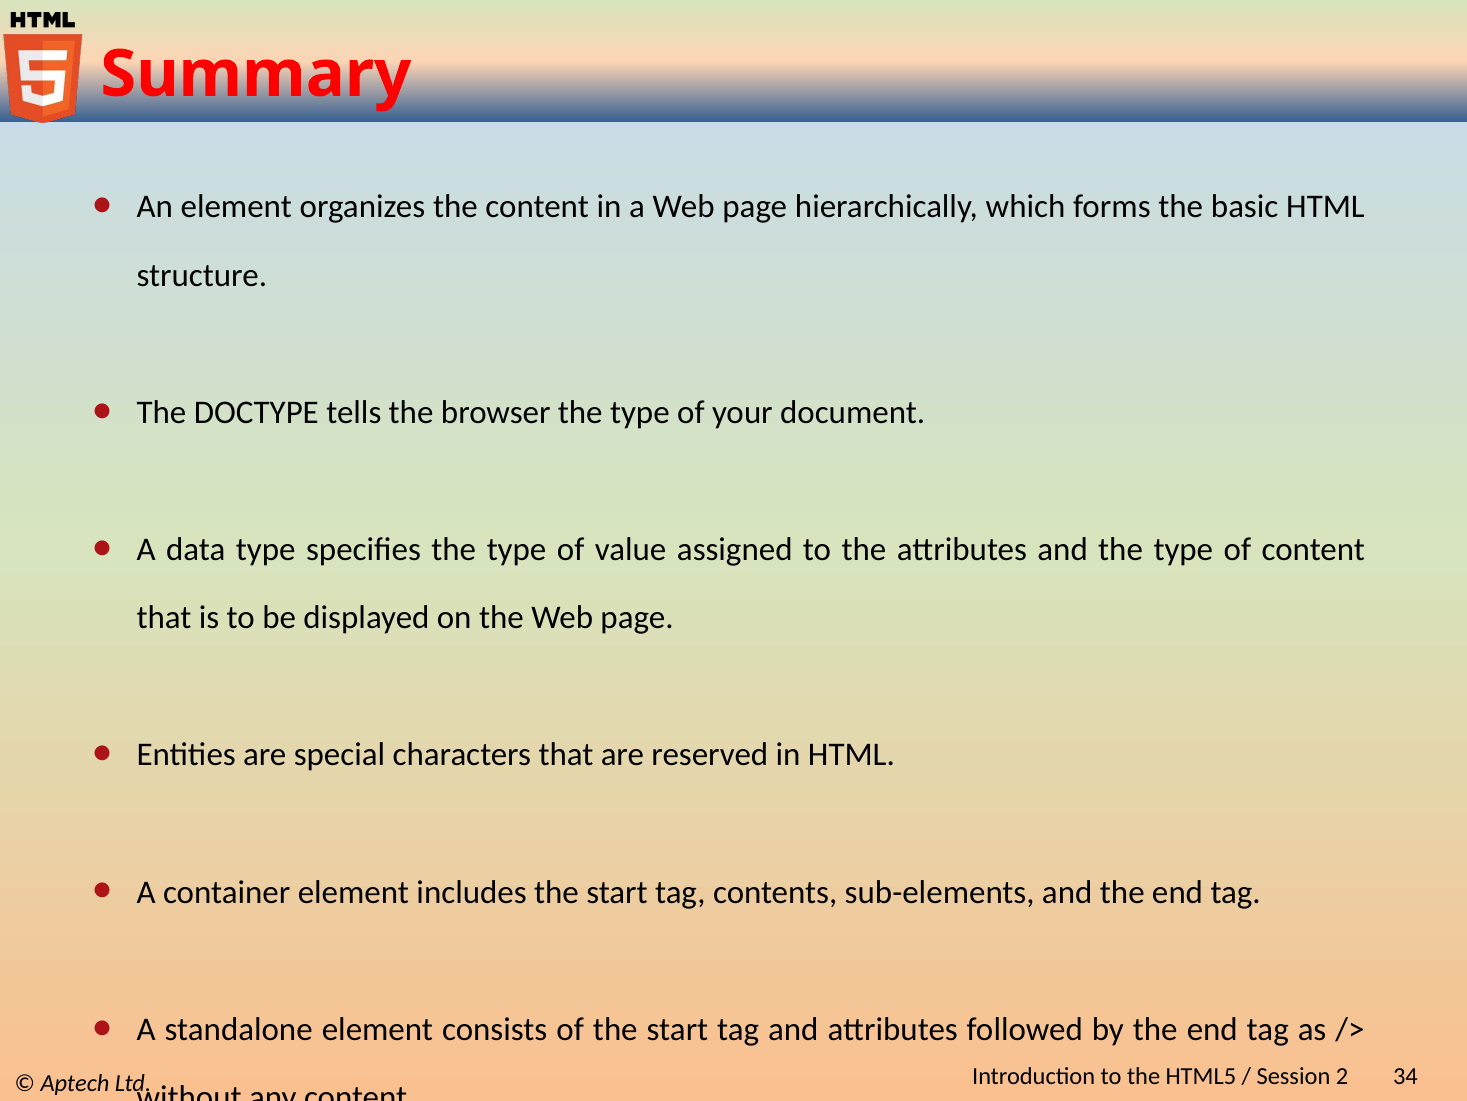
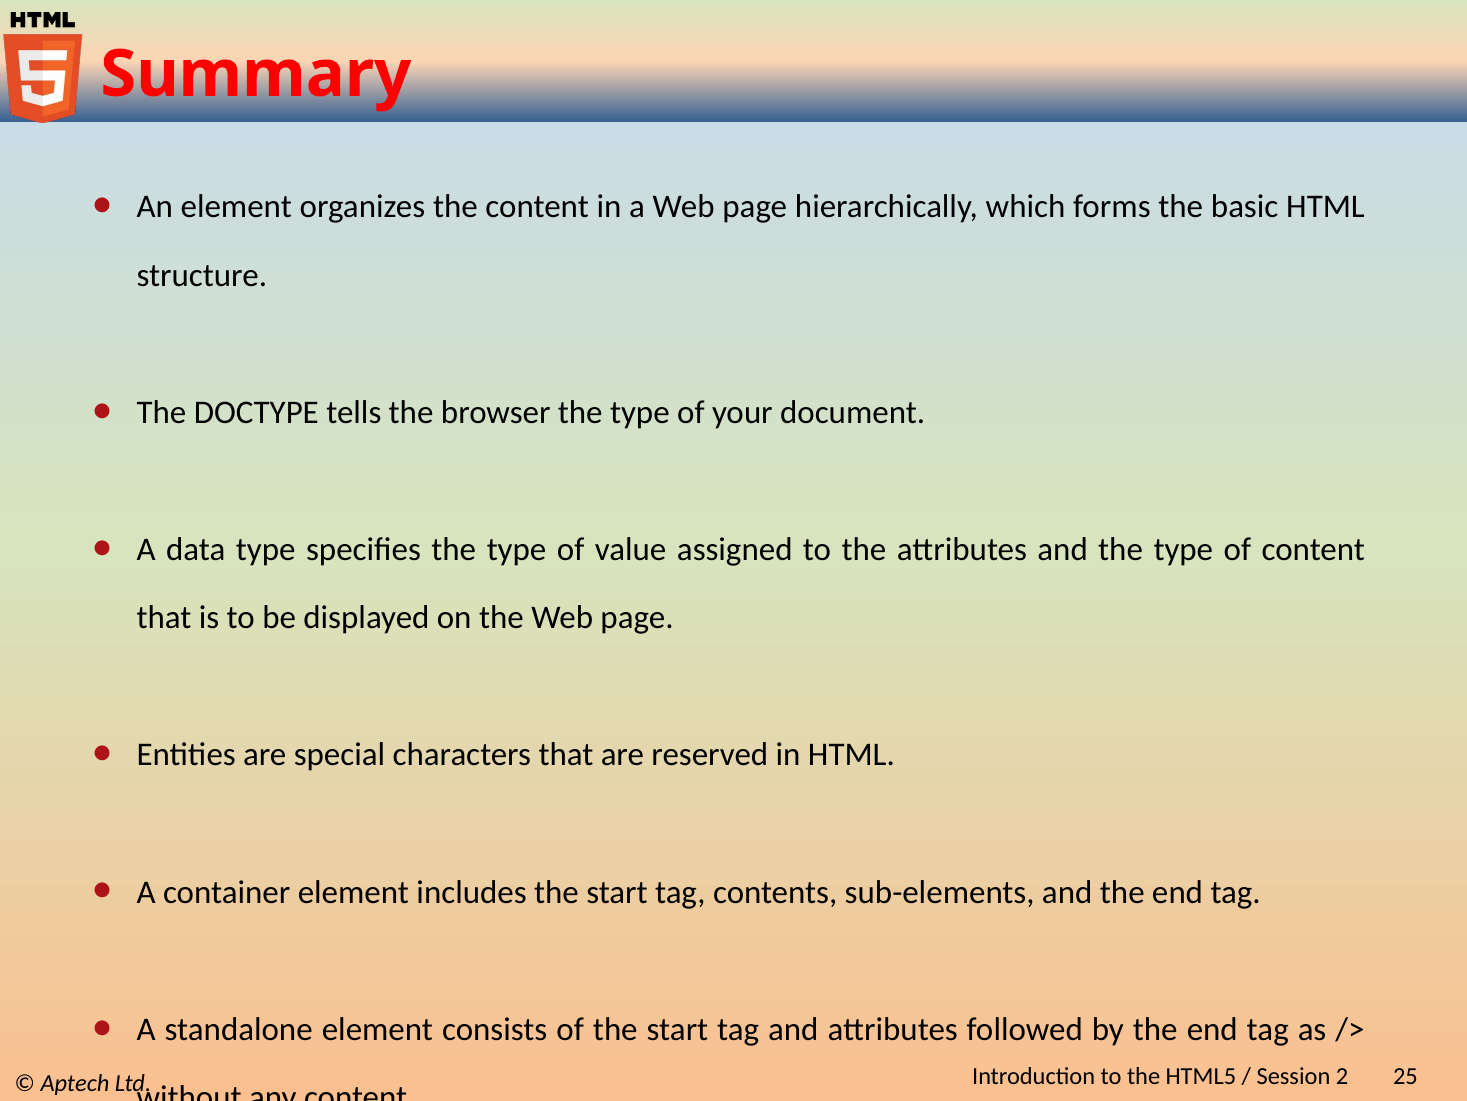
34: 34 -> 25 (1406, 1076)
